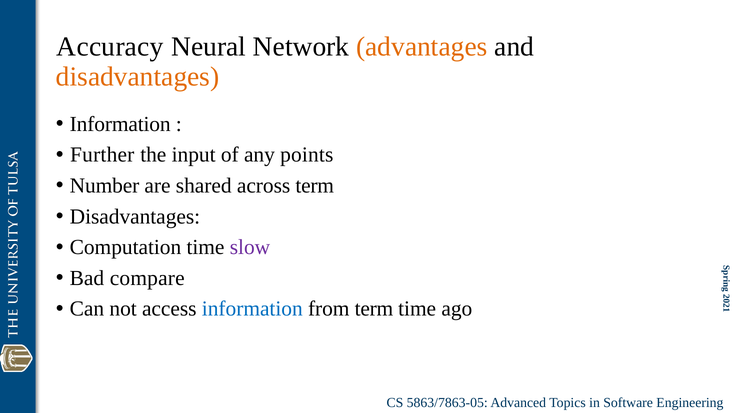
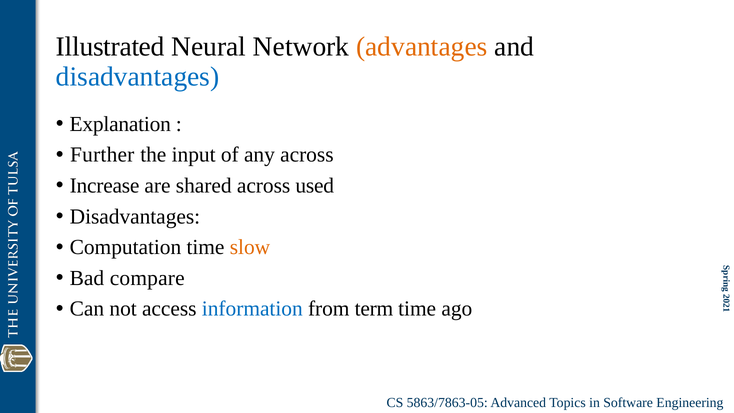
Accuracy: Accuracy -> Illustrated (110, 47)
disadvantages colour: orange -> blue (138, 77)
Information: Information -> Explanation (120, 124)
any points: points -> across (307, 155)
Number: Number -> Increase (105, 186)
across term: term -> used (315, 186)
slow colour: purple -> orange (250, 247)
